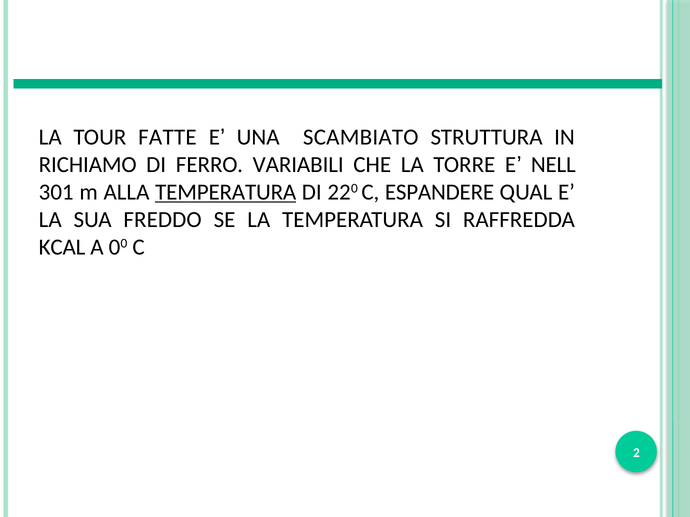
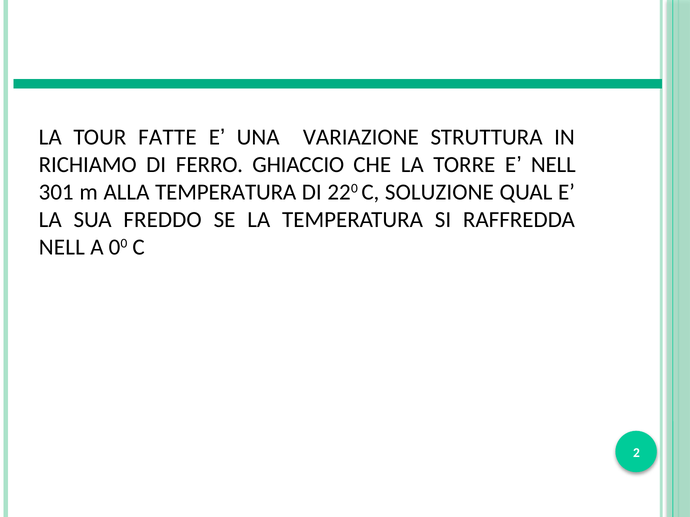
SCAMBIATO: SCAMBIATO -> VARIAZIONE (361, 137)
VARIABILI: VARIABILI -> GHIACCIO (298, 165)
TEMPERATURA underline: present -> none (226, 192)
ESPANDERE: ESPANDERE -> SOLUZIONE (439, 192)
KCAL: KCAL -> NELL (62, 247)
